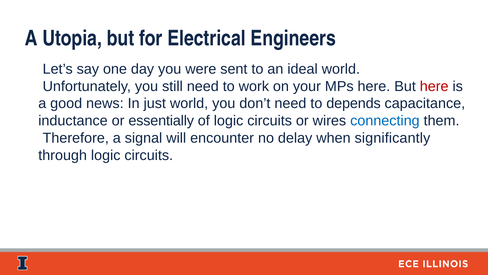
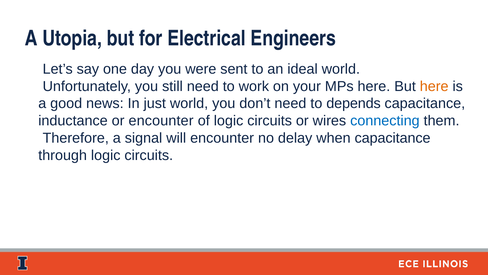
here colour: red -> orange (434, 86)
or essentially: essentially -> encounter (161, 121)
when significantly: significantly -> capacitance (393, 138)
